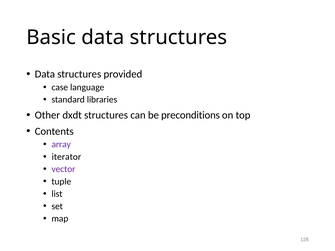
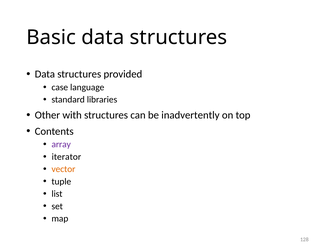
dxdt: dxdt -> with (72, 115)
preconditions: preconditions -> inadvertently (190, 115)
vector colour: purple -> orange (63, 169)
